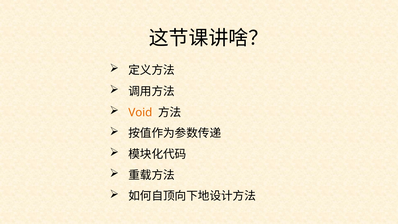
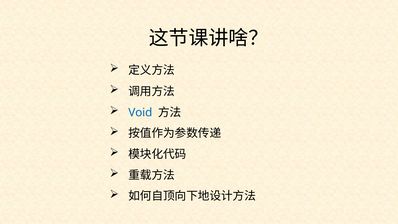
Void colour: orange -> blue (140, 112)
